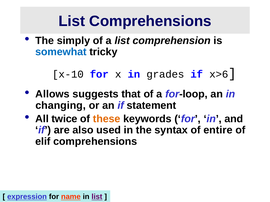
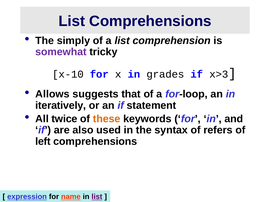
somewhat colour: blue -> purple (61, 52)
x>6: x>6 -> x>3 (219, 74)
changing: changing -> iteratively (61, 106)
entire: entire -> refers (218, 130)
elif: elif -> left (43, 142)
